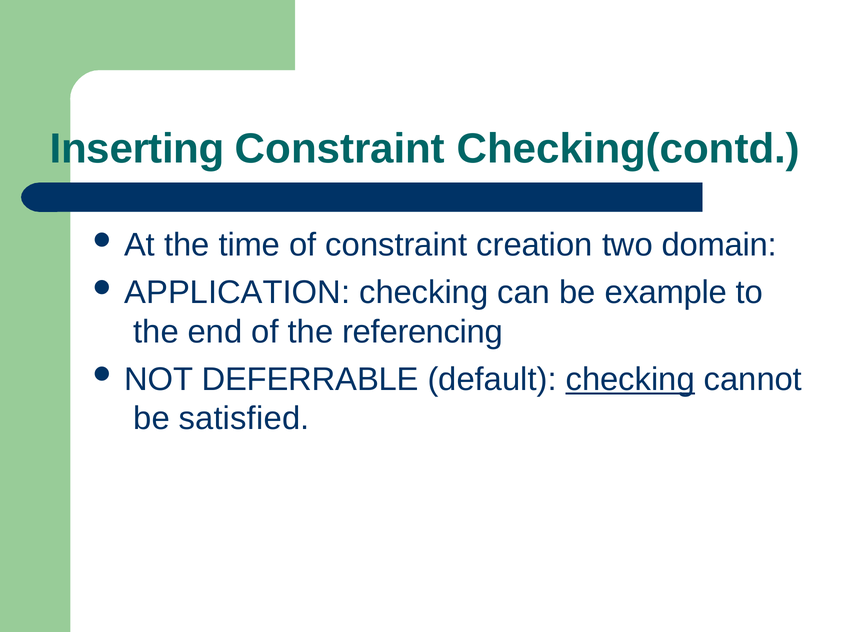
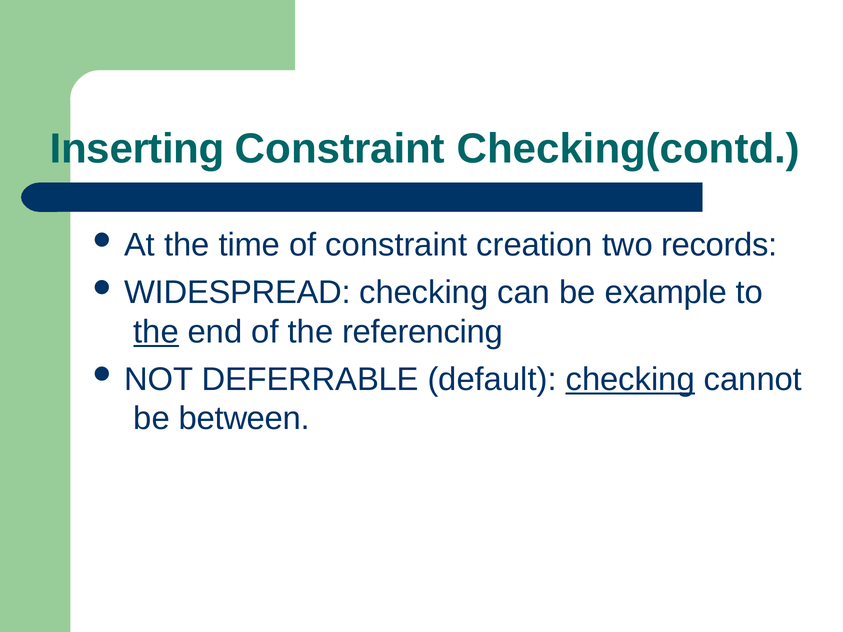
domain: domain -> records (719, 245)
APPLICATION: APPLICATION -> WIDESPREAD (237, 293)
the underline: none -> present (156, 332)
satisfied: satisfied -> between (244, 419)
